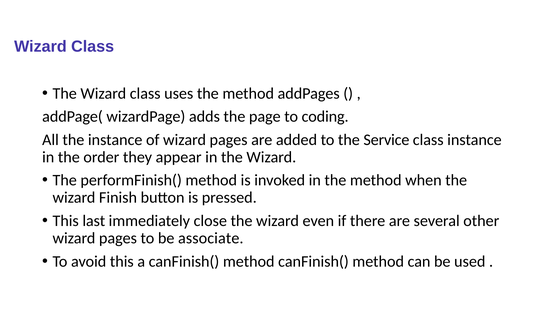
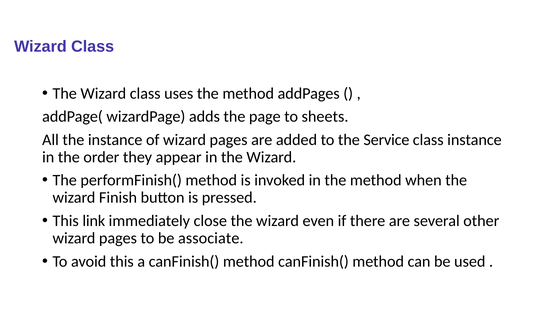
coding: coding -> sheets (325, 117)
last: last -> link (94, 221)
